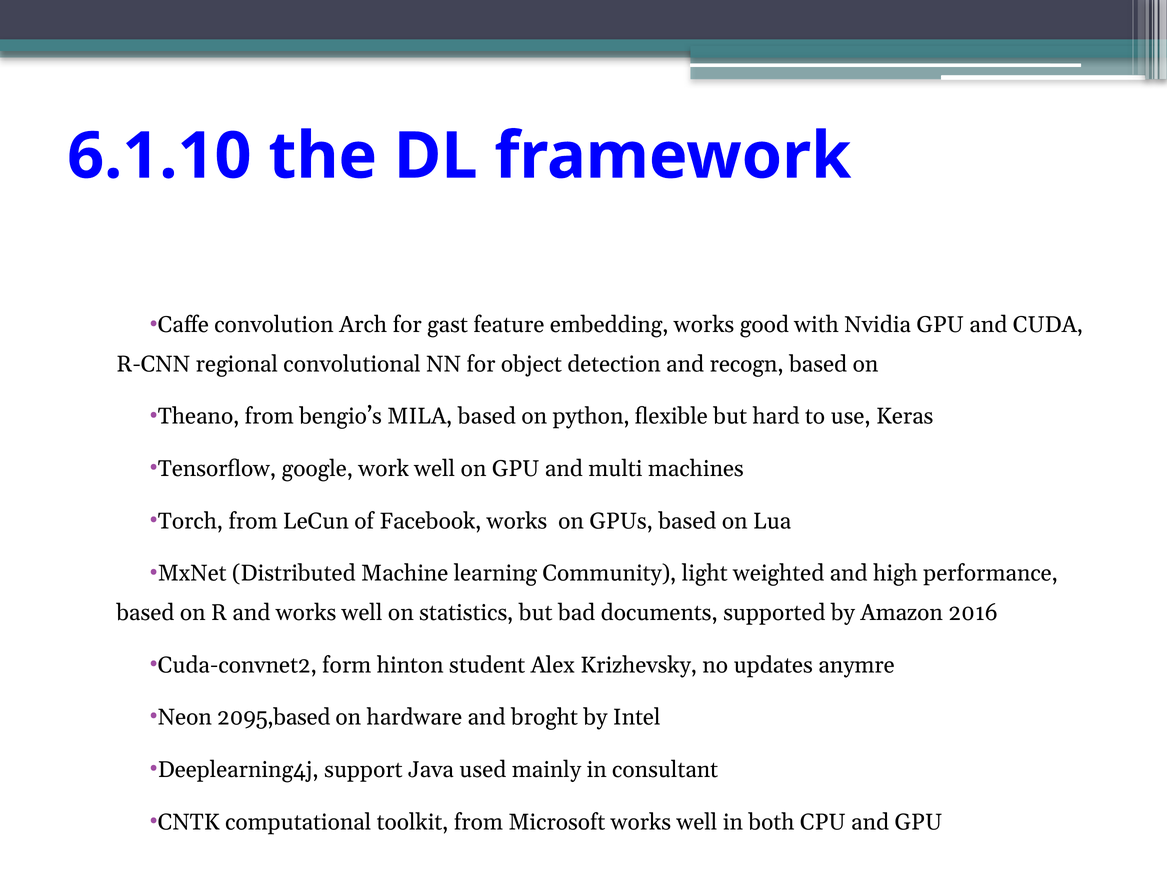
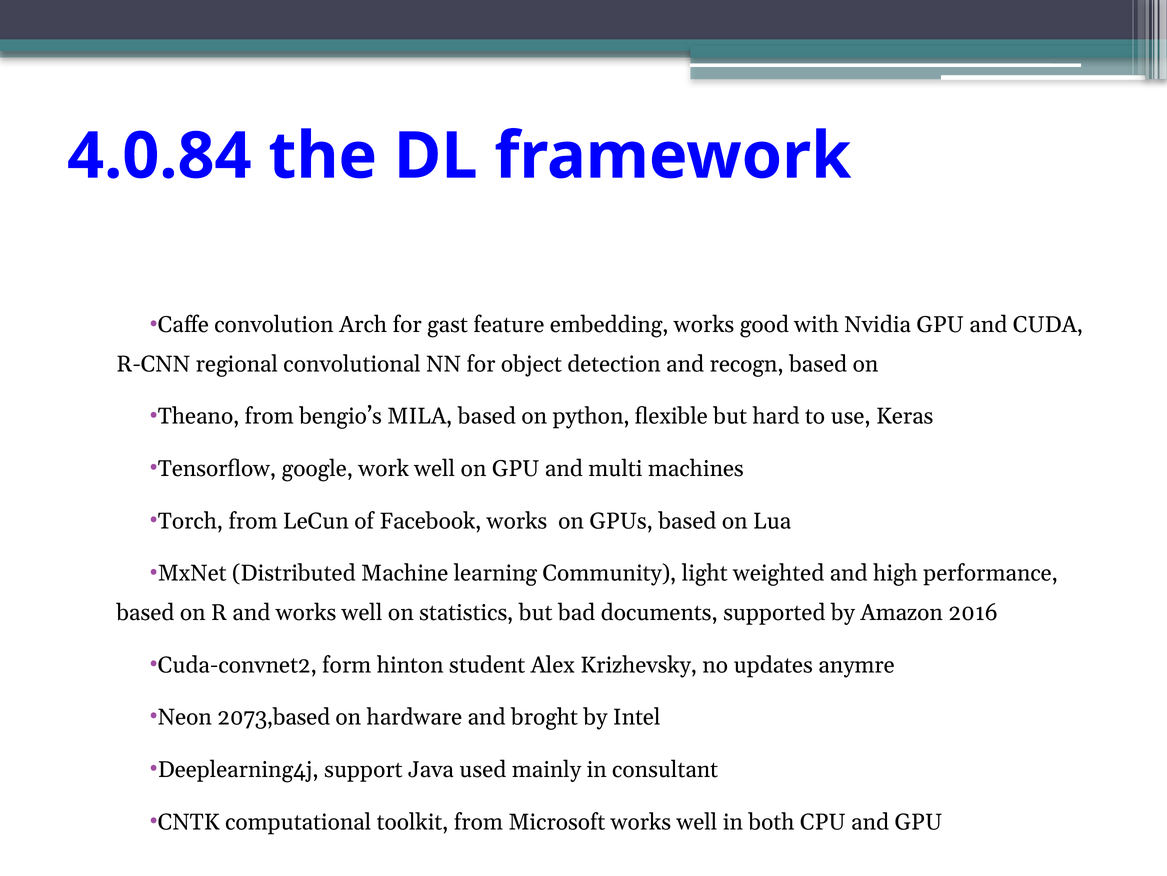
6.1.10: 6.1.10 -> 4.0.84 (159, 156)
2095,based: 2095,based -> 2073,based (274, 717)
